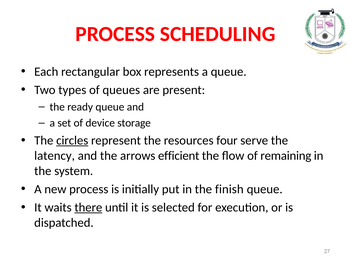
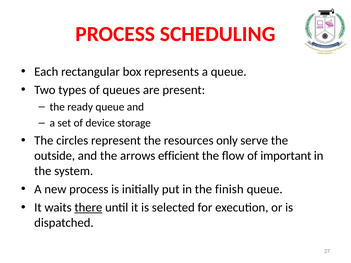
circles underline: present -> none (72, 141)
four: four -> only (227, 141)
latency: latency -> outside (55, 156)
remaining: remaining -> important (286, 156)
